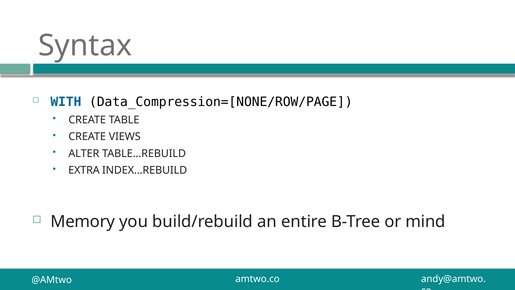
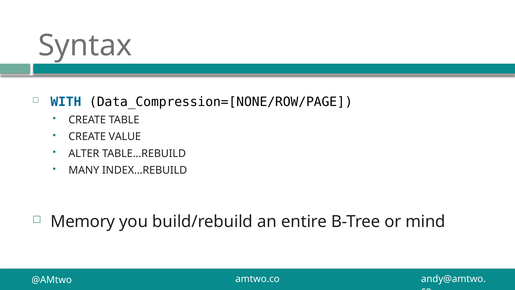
VIEWS: VIEWS -> VALUE (125, 137)
EXTRA: EXTRA -> MANY (84, 170)
